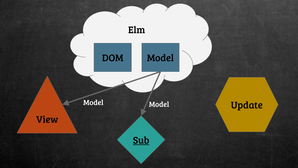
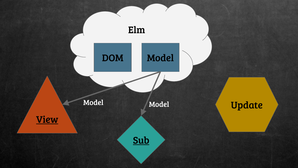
View underline: none -> present (47, 119)
